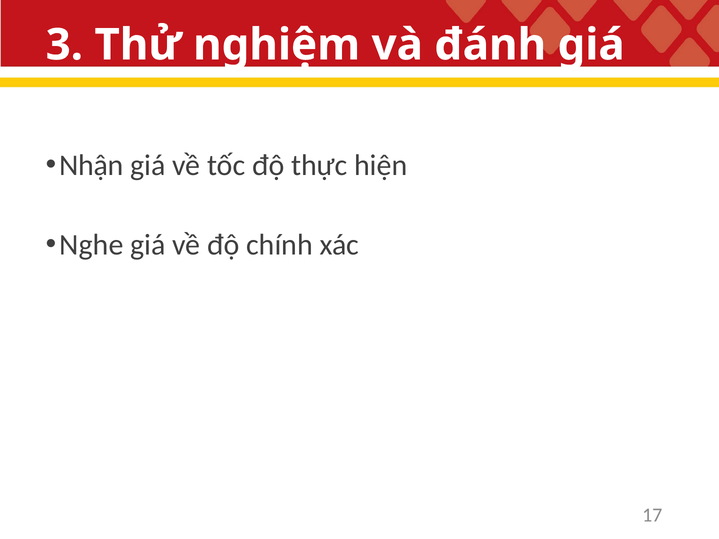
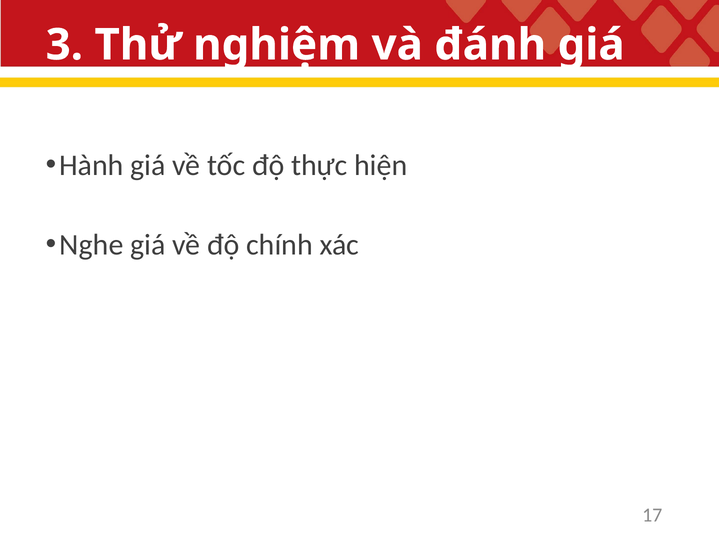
Nhận: Nhận -> Hành (91, 165)
